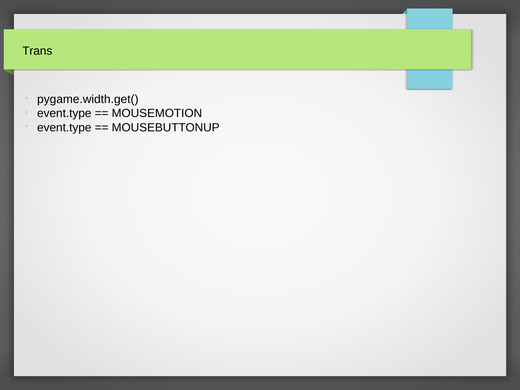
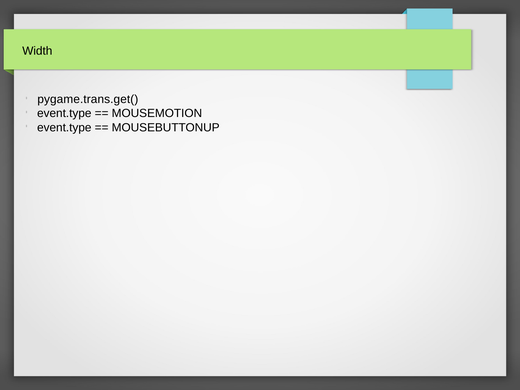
Trans: Trans -> Width (37, 51)
pygame.width.get(: pygame.width.get( -> pygame.trans.get( (88, 99)
